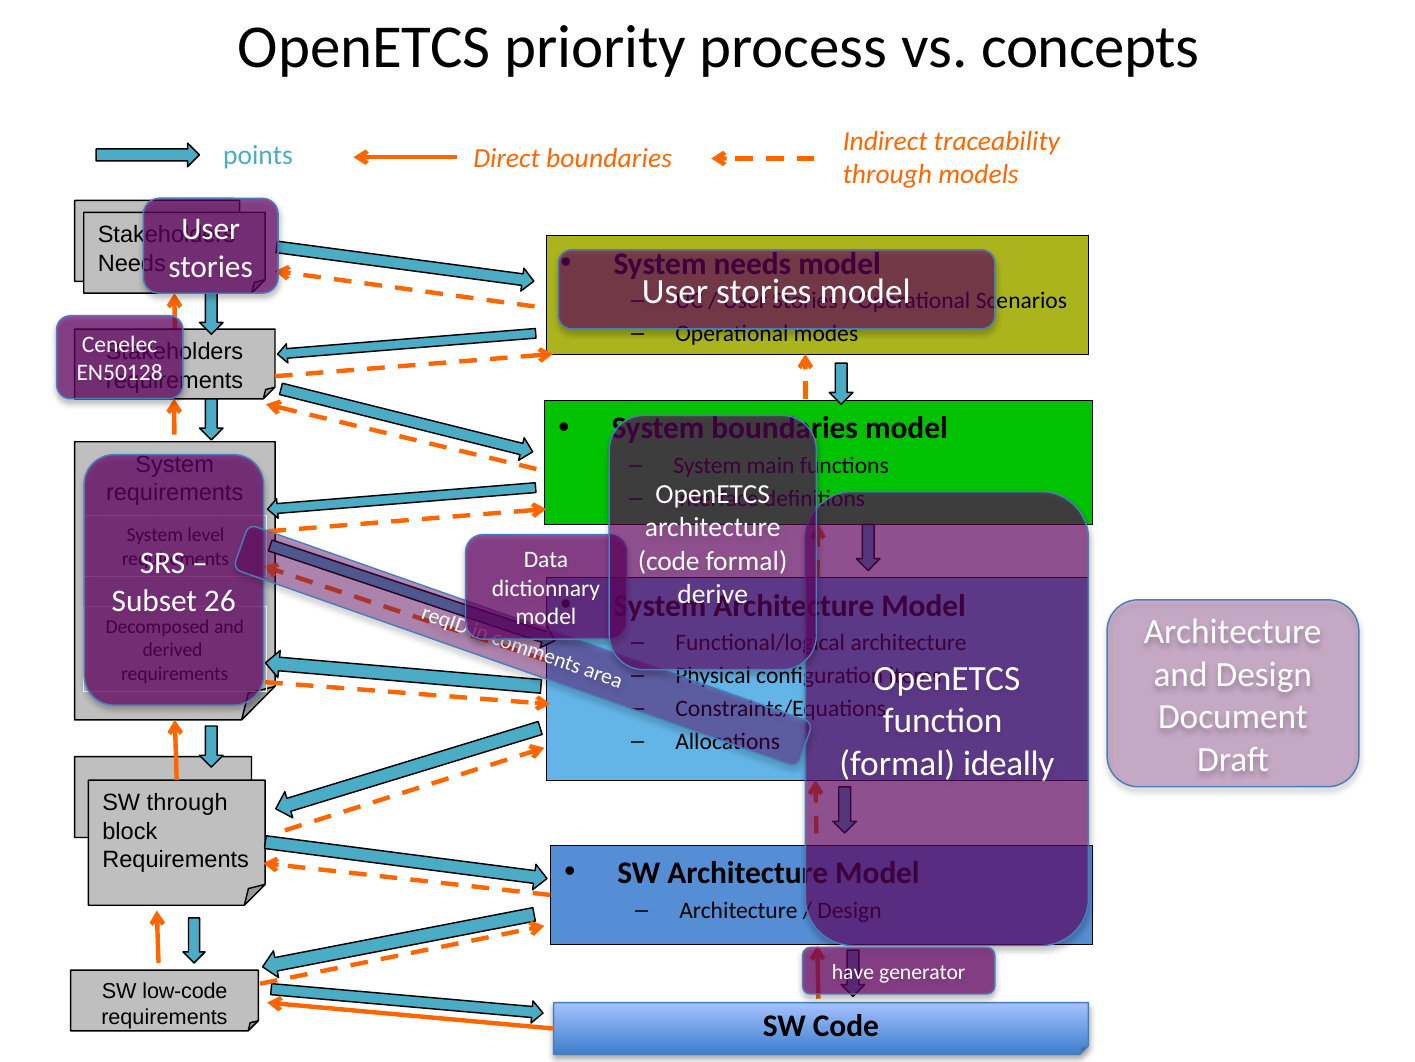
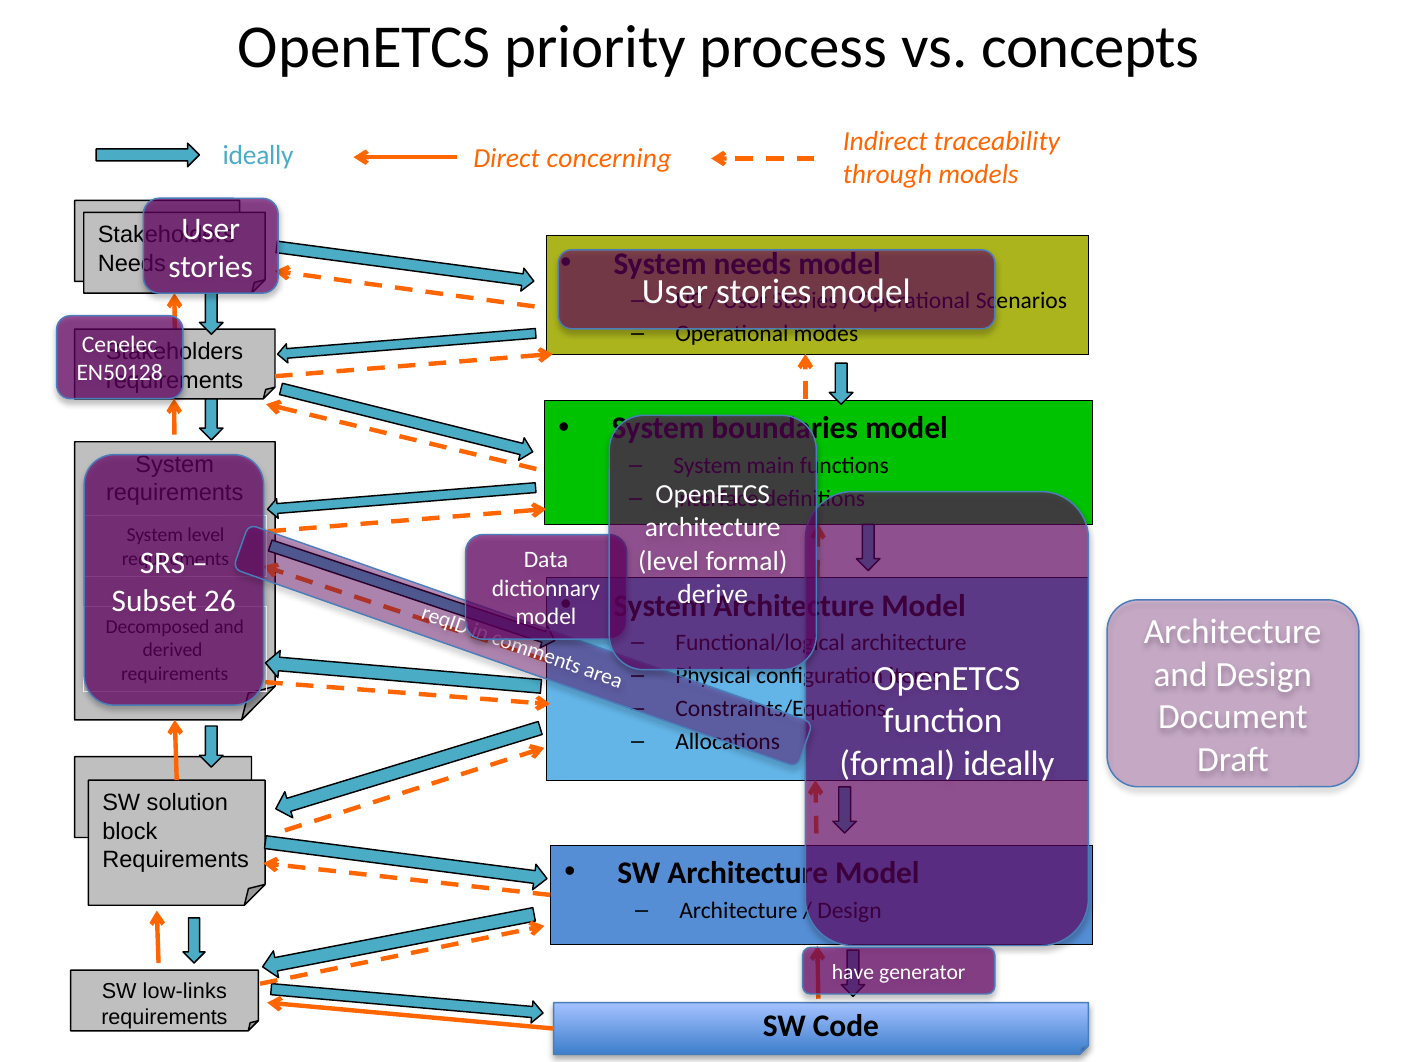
points: points -> ideally (258, 155)
Direct boundaries: boundaries -> concerning (609, 159)
code: code -> level (669, 561)
SW through: through -> solution (187, 803)
low-code: low-code -> low-links (185, 991)
